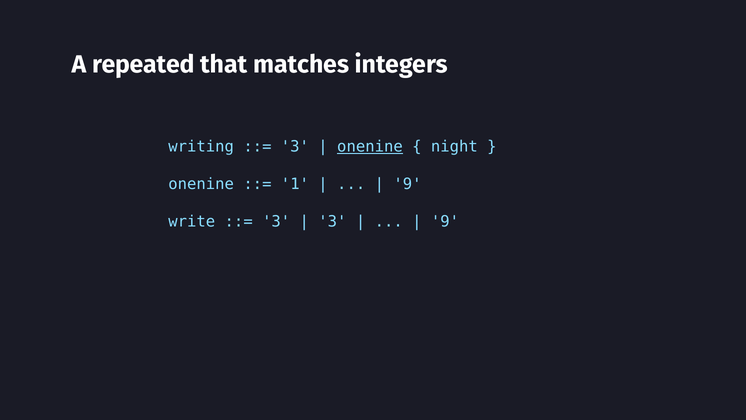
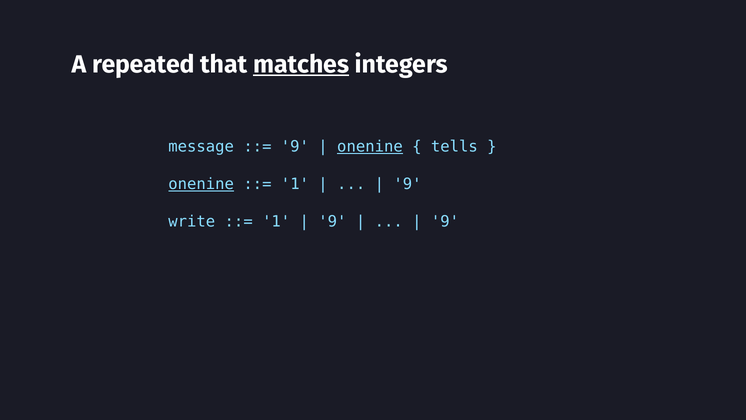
matches underline: none -> present (301, 65)
writing: writing -> message (201, 147)
3: 3 -> 9 (295, 147)
night: night -> tells (454, 147)
onenine underline: none -> present (201, 184)
3: 3 -> 1 (276, 221)
3: 3 -> 9 (332, 221)
